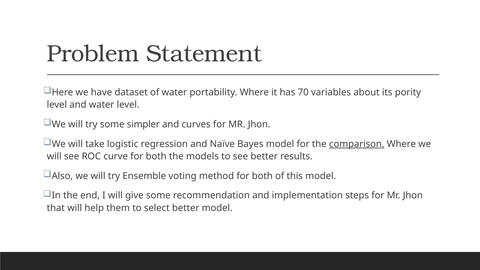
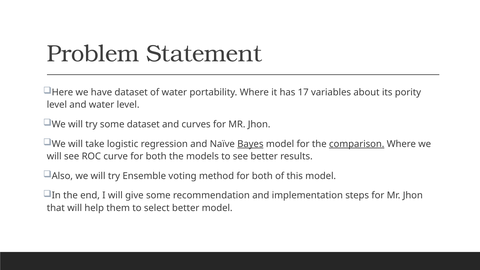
70: 70 -> 17 (303, 92)
some simpler: simpler -> dataset (143, 124)
Bayes underline: none -> present (250, 144)
